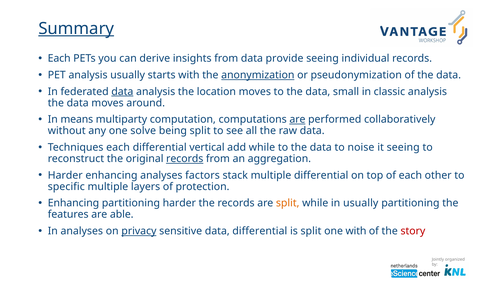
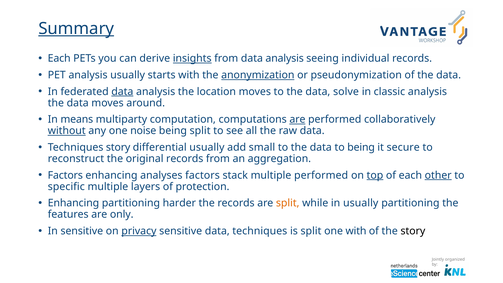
insights underline: none -> present (192, 58)
from data provide: provide -> analysis (285, 58)
small: small -> solve (346, 92)
without underline: none -> present (67, 131)
solve: solve -> noise (143, 131)
Techniques each: each -> story (118, 147)
differential vertical: vertical -> usually (207, 147)
add while: while -> small (262, 147)
to noise: noise -> being (361, 147)
it seeing: seeing -> secure (403, 147)
records underline: present -> none (185, 159)
Harder: Harder -> Factors (65, 175)
multiple differential: differential -> performed (321, 175)
top underline: none -> present (375, 175)
other underline: none -> present (438, 175)
able: able -> only (122, 214)
In analyses: analyses -> sensitive (82, 231)
data differential: differential -> techniques (260, 231)
story colour: red -> black (413, 231)
